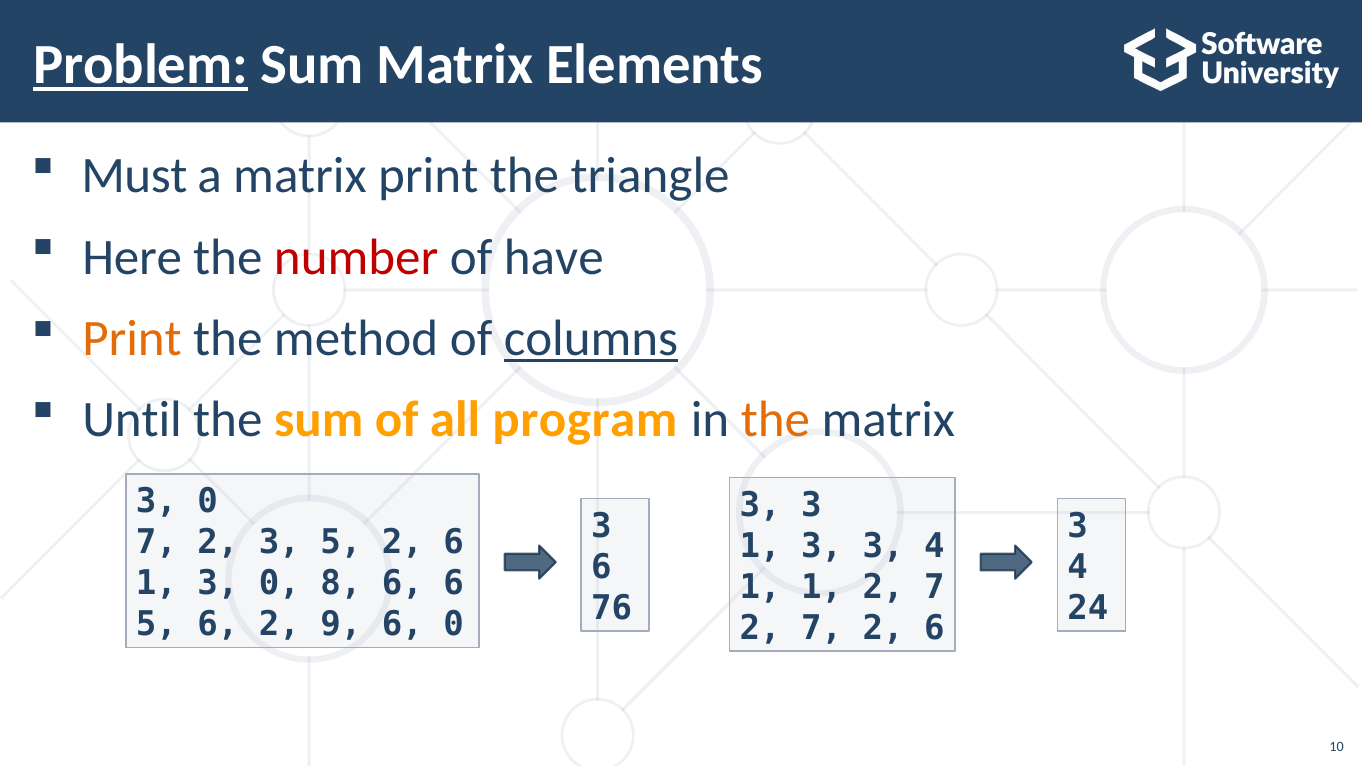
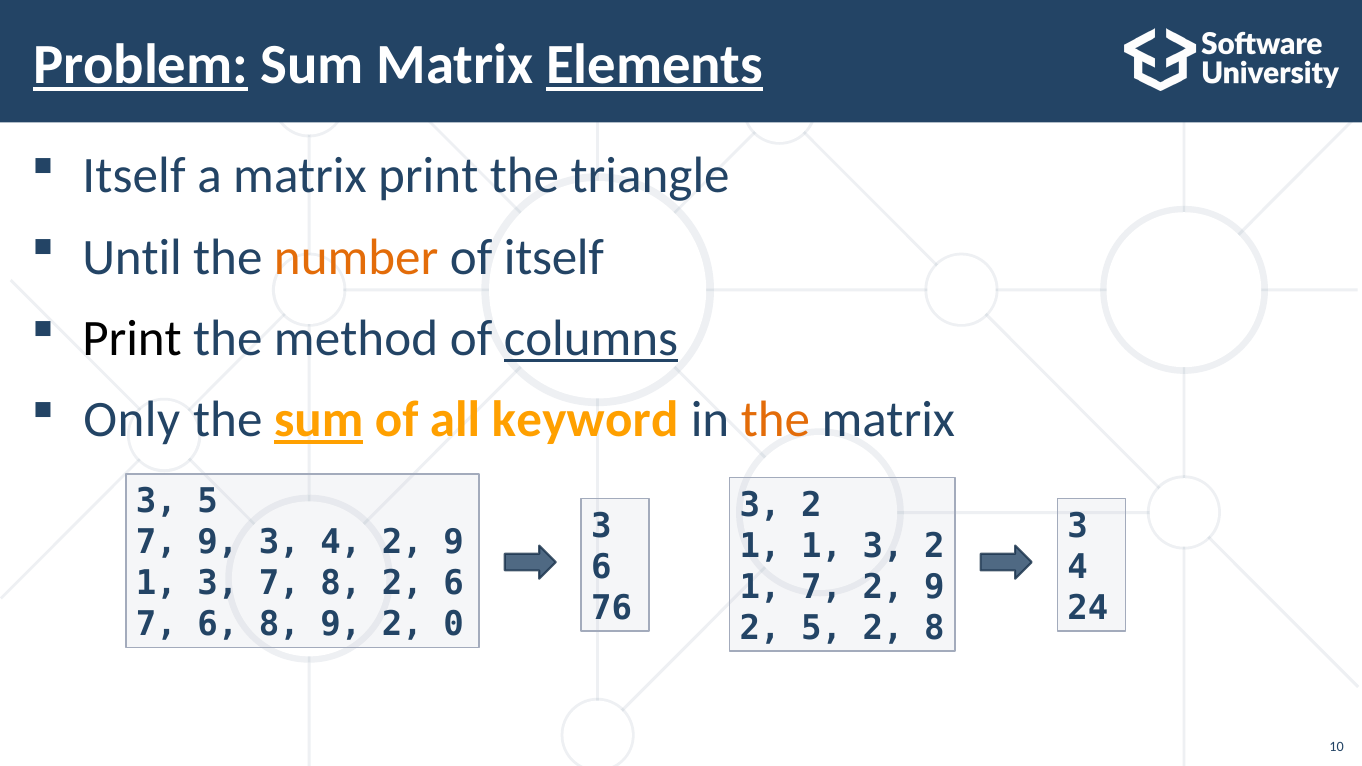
Elements underline: none -> present (655, 65)
Must: Must -> Itself (134, 176)
Here: Here -> Until (132, 257)
number colour: red -> orange (356, 257)
of have: have -> itself (554, 257)
Print colour: orange -> black (132, 339)
Until: Until -> Only (132, 420)
sum underline: none -> present (319, 420)
program: program -> keyword (585, 420)
0: 0 -> 5 (208, 502)
3: 3 -> 2 (811, 506)
2: 2 -> 9 (218, 543)
5: 5 -> 4 (341, 543)
6: 6 -> 9 (454, 543)
3: 3 -> 1 (822, 546)
4: 4 -> 2 (934, 546)
1 3 0: 0 -> 7 (279, 584)
8 6: 6 -> 2 (402, 584)
1 1: 1 -> 7 (822, 587)
7: 7 -> 9 (934, 587)
5: 5 -> 7 (156, 624)
6 2: 2 -> 8 (279, 624)
6: 6 -> 2 (402, 624)
7: 7 -> 5 (822, 628)
6: 6 -> 8 (934, 628)
